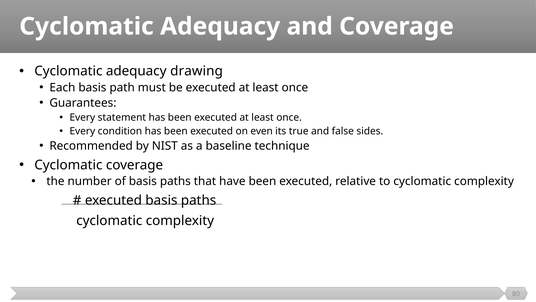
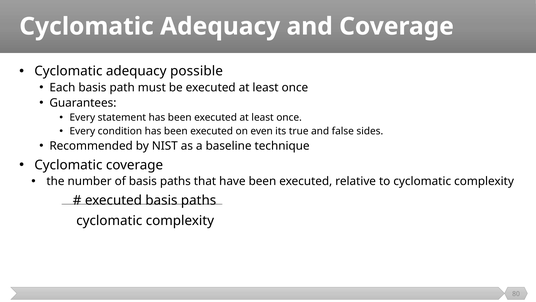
drawing: drawing -> possible (197, 71)
